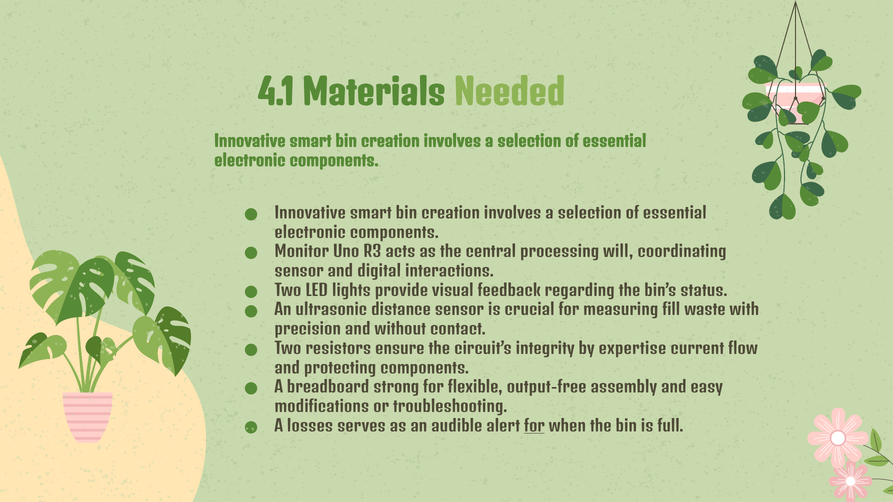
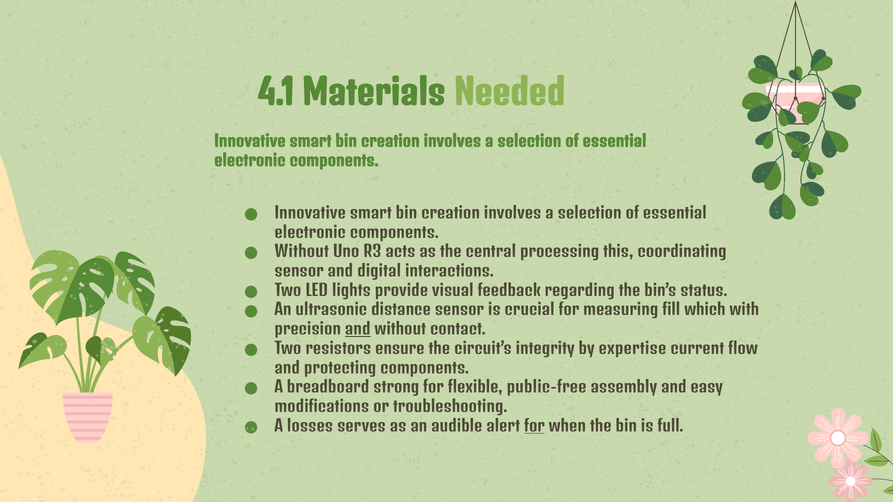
Monitor: Monitor -> Without (302, 252)
will: will -> this (618, 252)
waste: waste -> which (705, 310)
and underline: none -> present (358, 330)
output-free: output-free -> public-free (547, 388)
